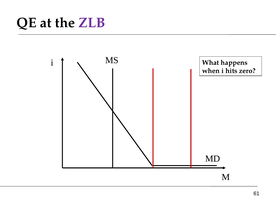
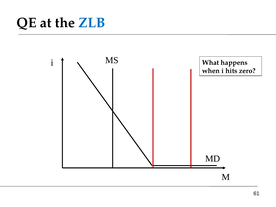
ZLB colour: purple -> blue (92, 23)
